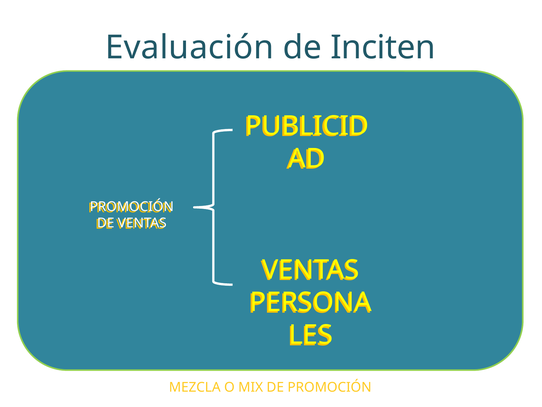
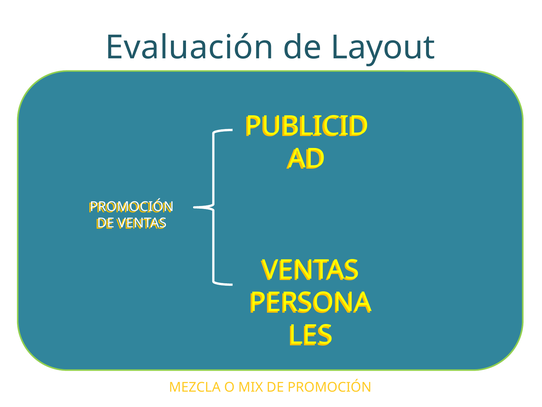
Inciten: Inciten -> Layout (383, 47)
